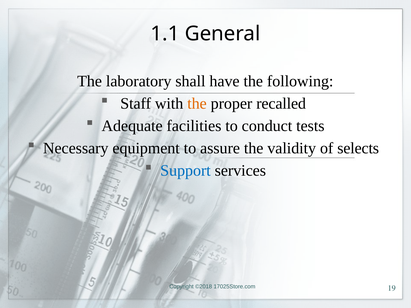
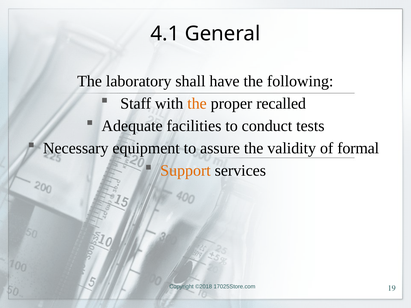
1.1: 1.1 -> 4.1 (165, 34)
selects: selects -> formal (358, 148)
Support colour: blue -> orange (185, 171)
